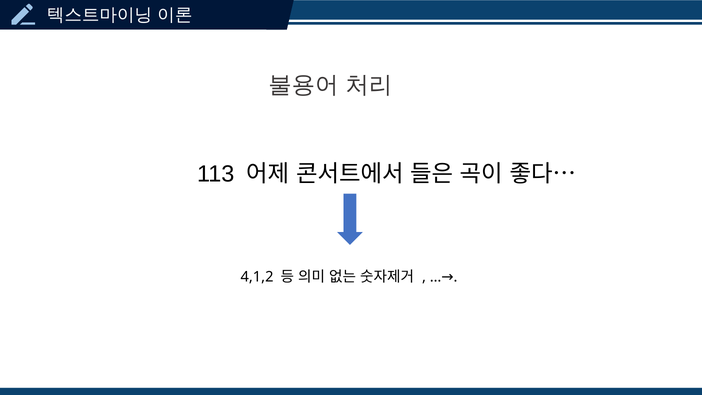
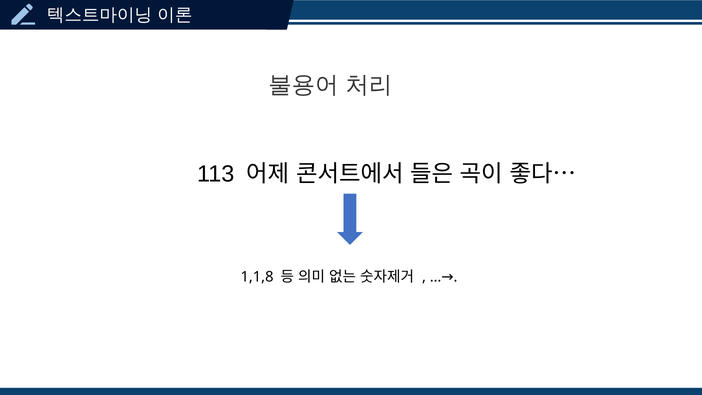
4,1,2: 4,1,2 -> 1,1,8 (257, 277)
